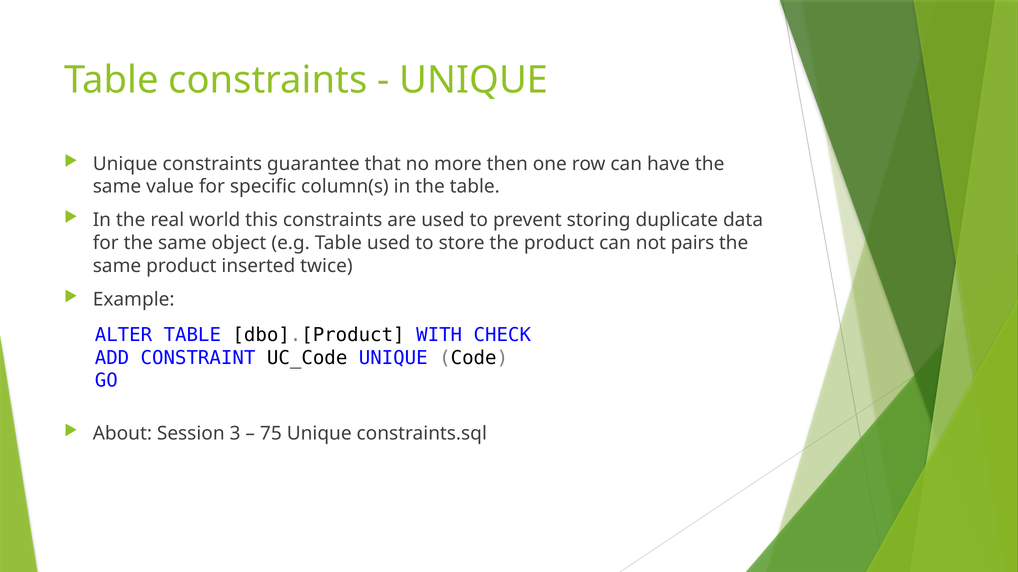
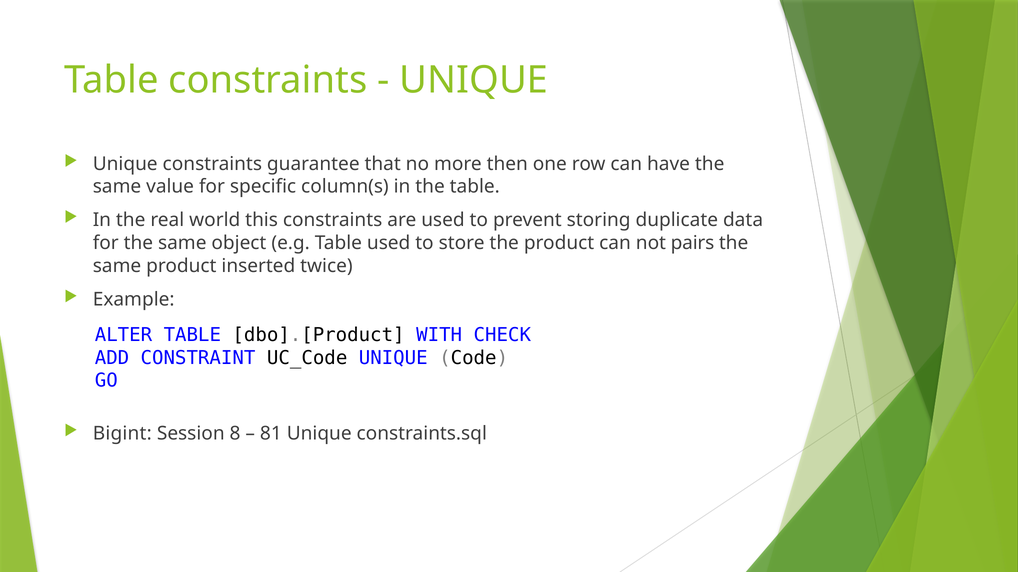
About: About -> Bigint (122, 434)
3: 3 -> 8 (235, 434)
75: 75 -> 81 (271, 434)
